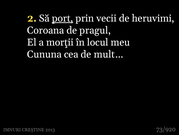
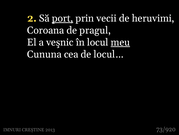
morţii: morţii -> veşnic (60, 42)
meu underline: none -> present (120, 42)
mult…: mult… -> locul… (108, 54)
